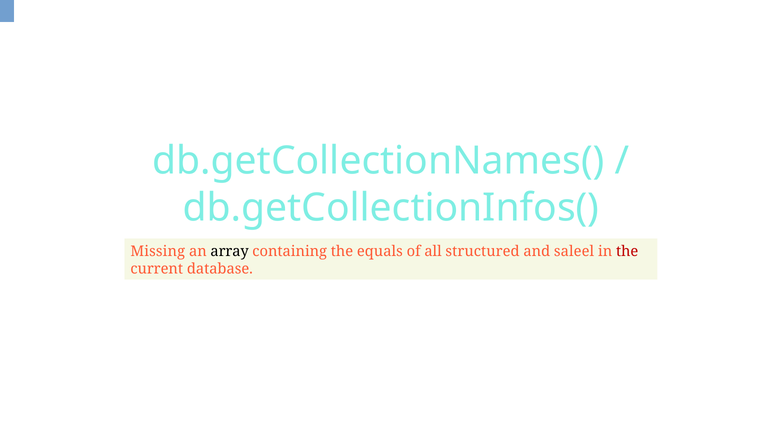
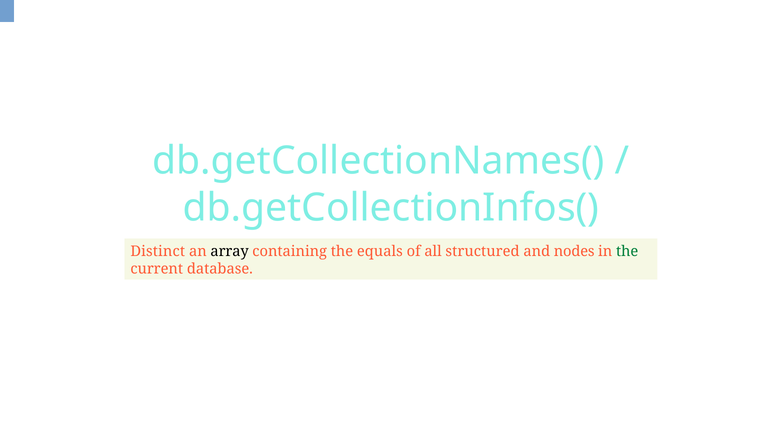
Missing: Missing -> Distinct (158, 251)
saleel: saleel -> nodes (574, 251)
the colour: red -> green (627, 251)
